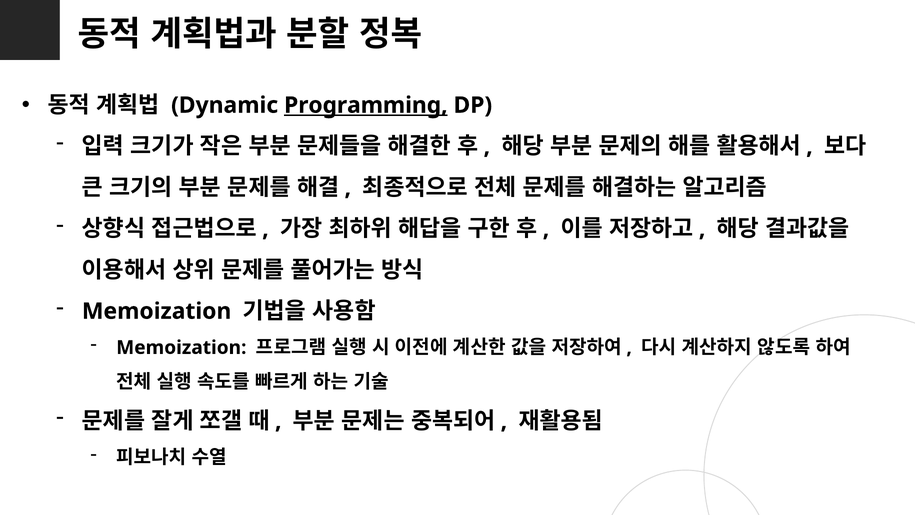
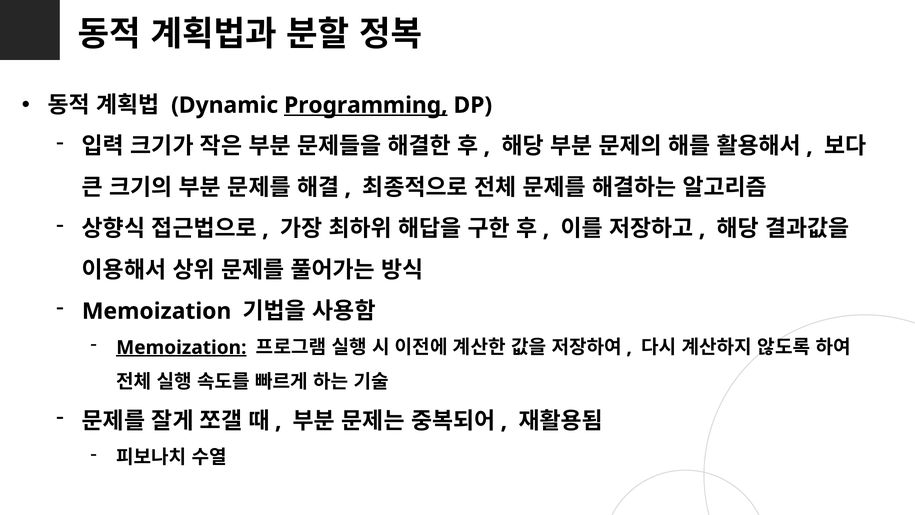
Memoization underline: none -> present (181, 347)
